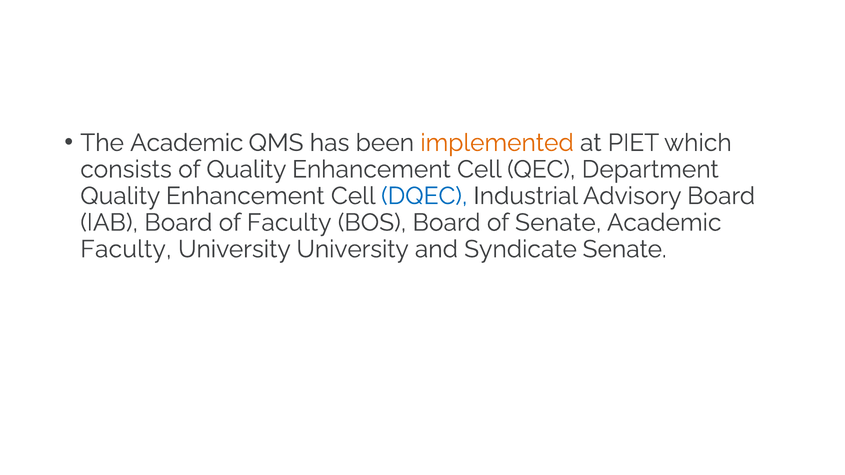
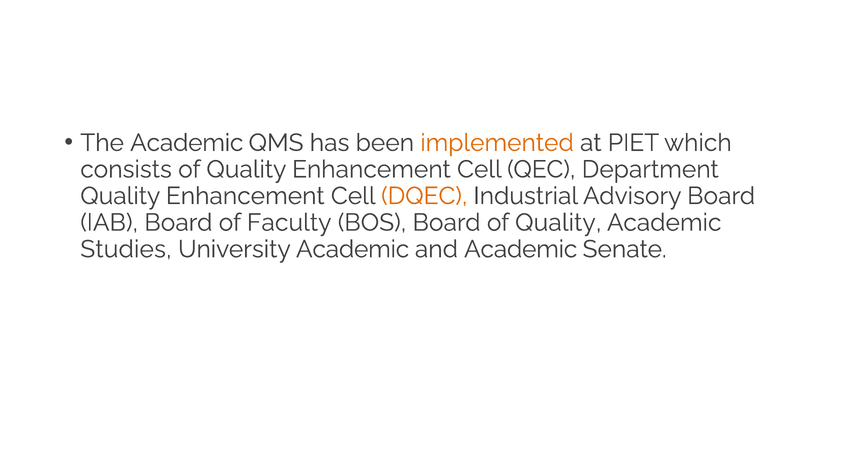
DQEC colour: blue -> orange (424, 196)
Board of Senate: Senate -> Quality (558, 223)
Faculty: Faculty -> Studies (126, 249)
University University: University -> Academic (353, 249)
and Syndicate: Syndicate -> Academic (521, 249)
